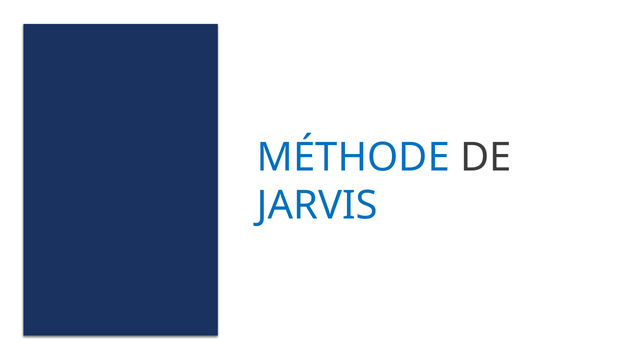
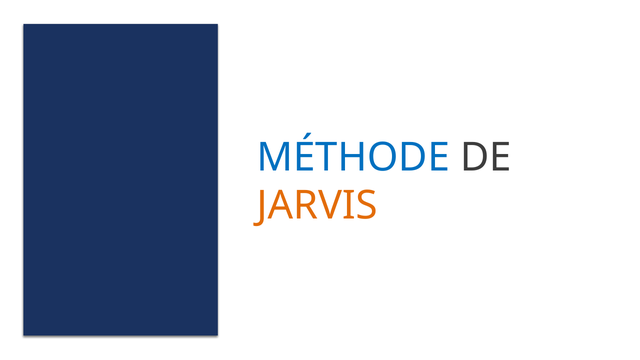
JARVIS colour: blue -> orange (317, 206)
